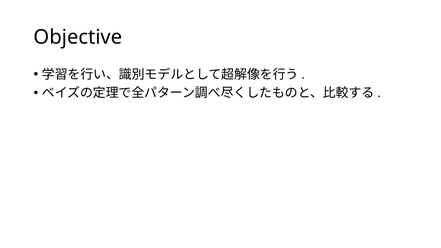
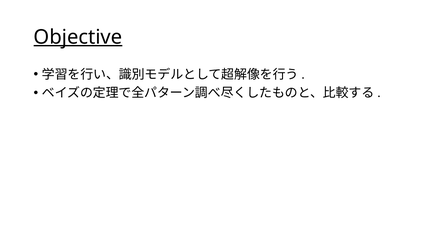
Objective underline: none -> present (78, 37)
